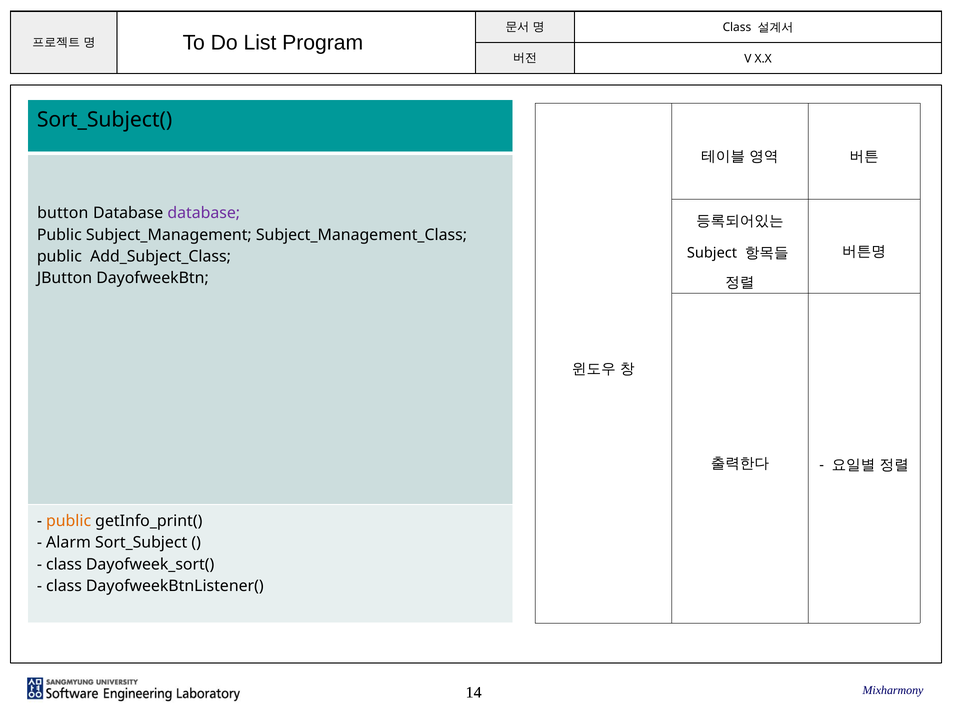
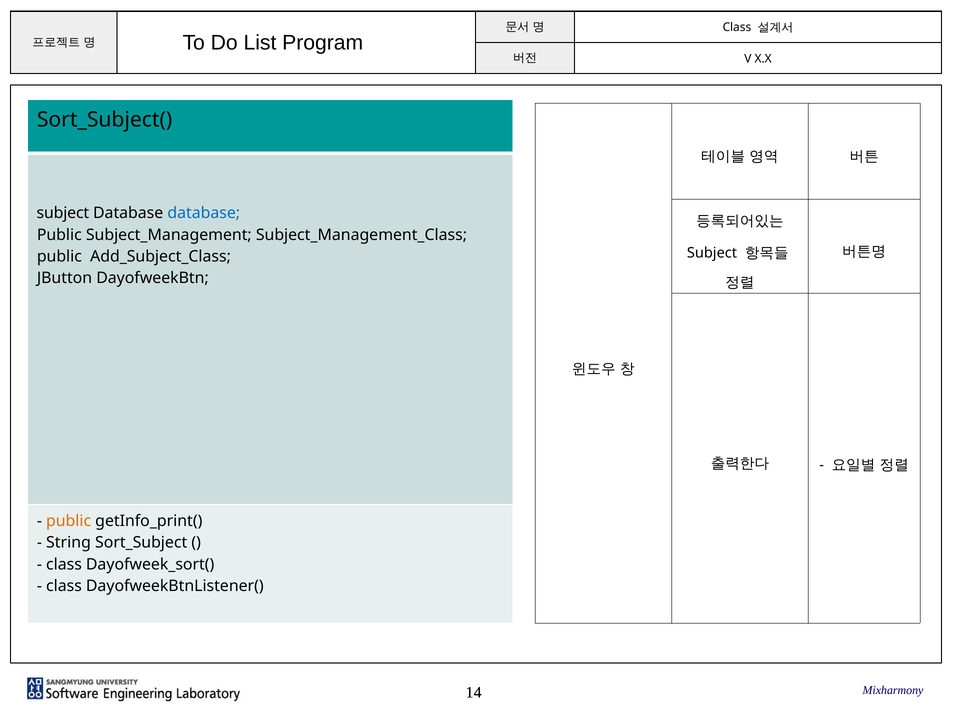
button: button -> subject (63, 213)
database colour: purple -> blue (204, 213)
Alarm: Alarm -> String (68, 543)
